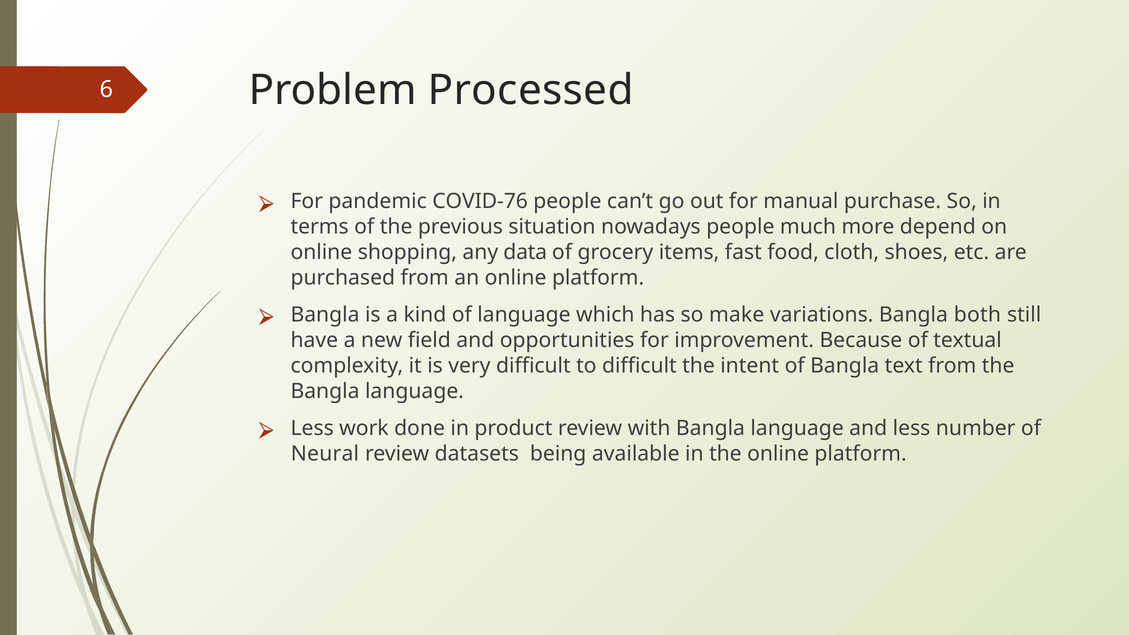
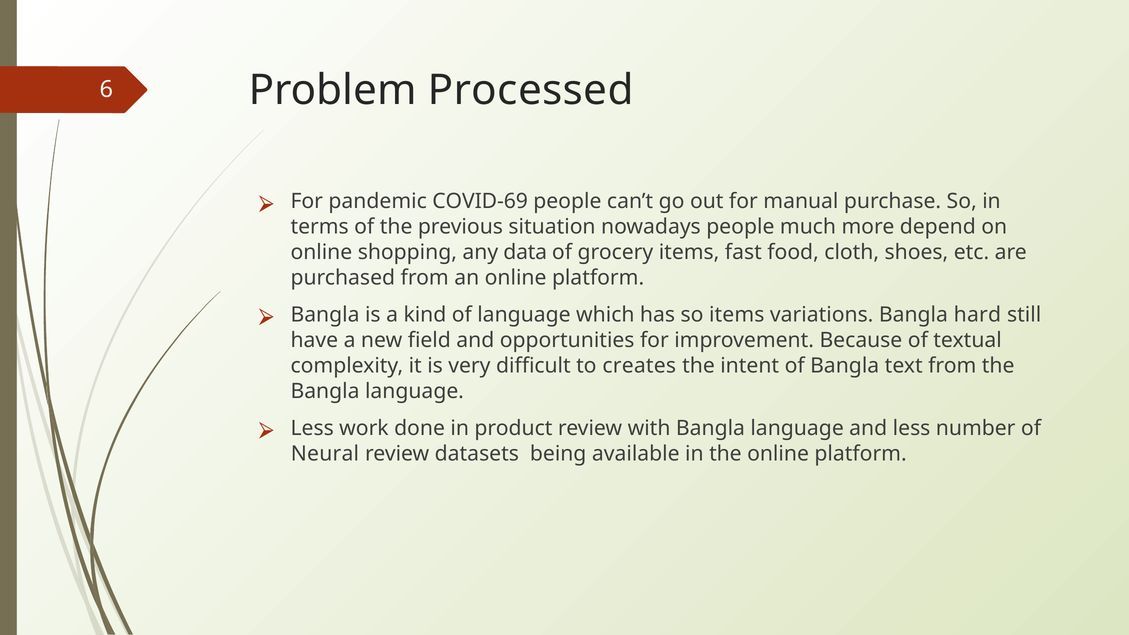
COVID-76: COVID-76 -> COVID-69 (480, 201)
so make: make -> items (737, 315)
both: both -> hard (977, 315)
to difficult: difficult -> creates (639, 366)
